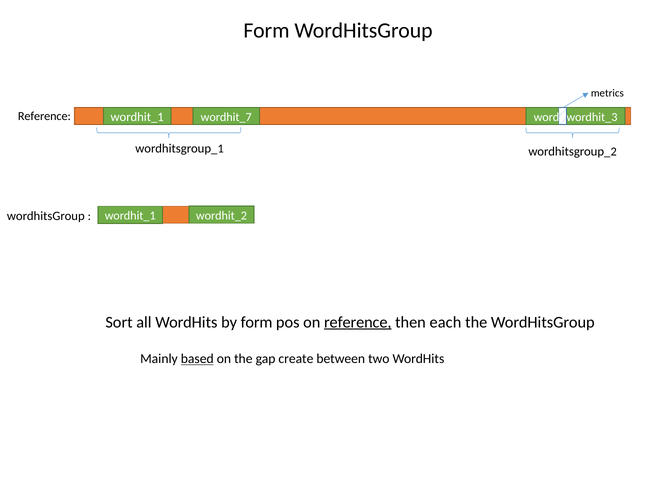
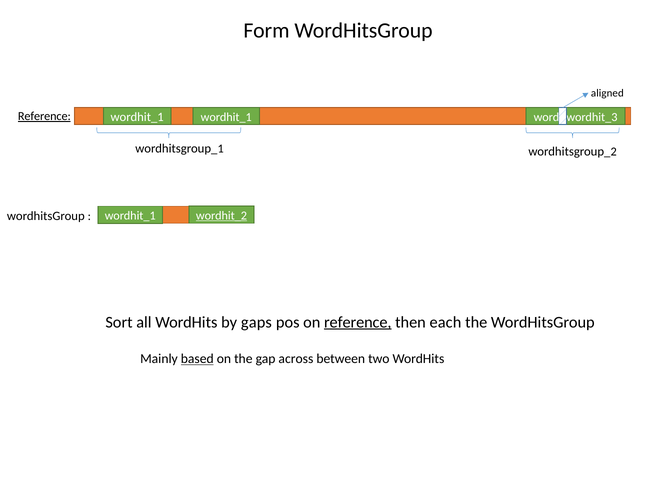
metrics: metrics -> aligned (607, 93)
Reference underline: none -> present (44, 116)
wordhit_1 wordhit_7: wordhit_7 -> wordhit_1 (226, 117)
wordhit_2 underline: none -> present (221, 215)
by form: form -> gaps (256, 322)
create: create -> across (296, 359)
